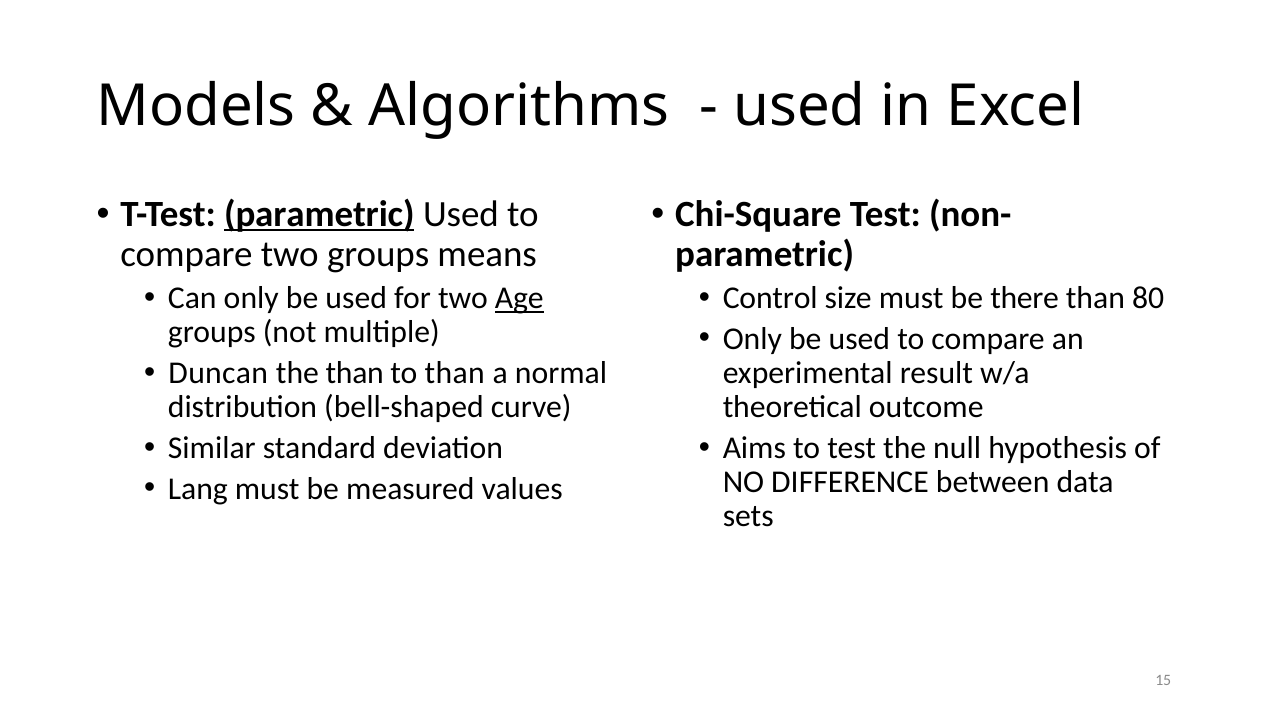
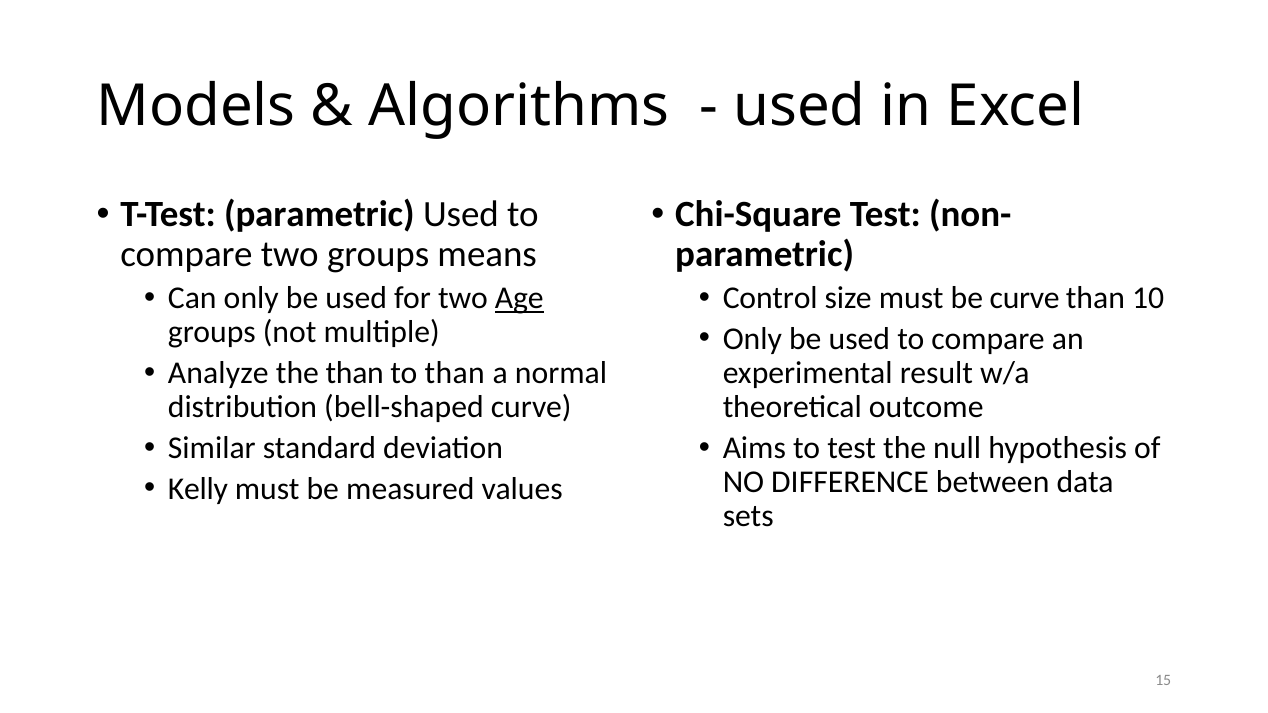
parametric underline: present -> none (319, 214)
be there: there -> curve (1025, 298)
80: 80 -> 10 (1148, 298)
Duncan: Duncan -> Analyze (218, 373)
Lang: Lang -> Kelly (198, 489)
